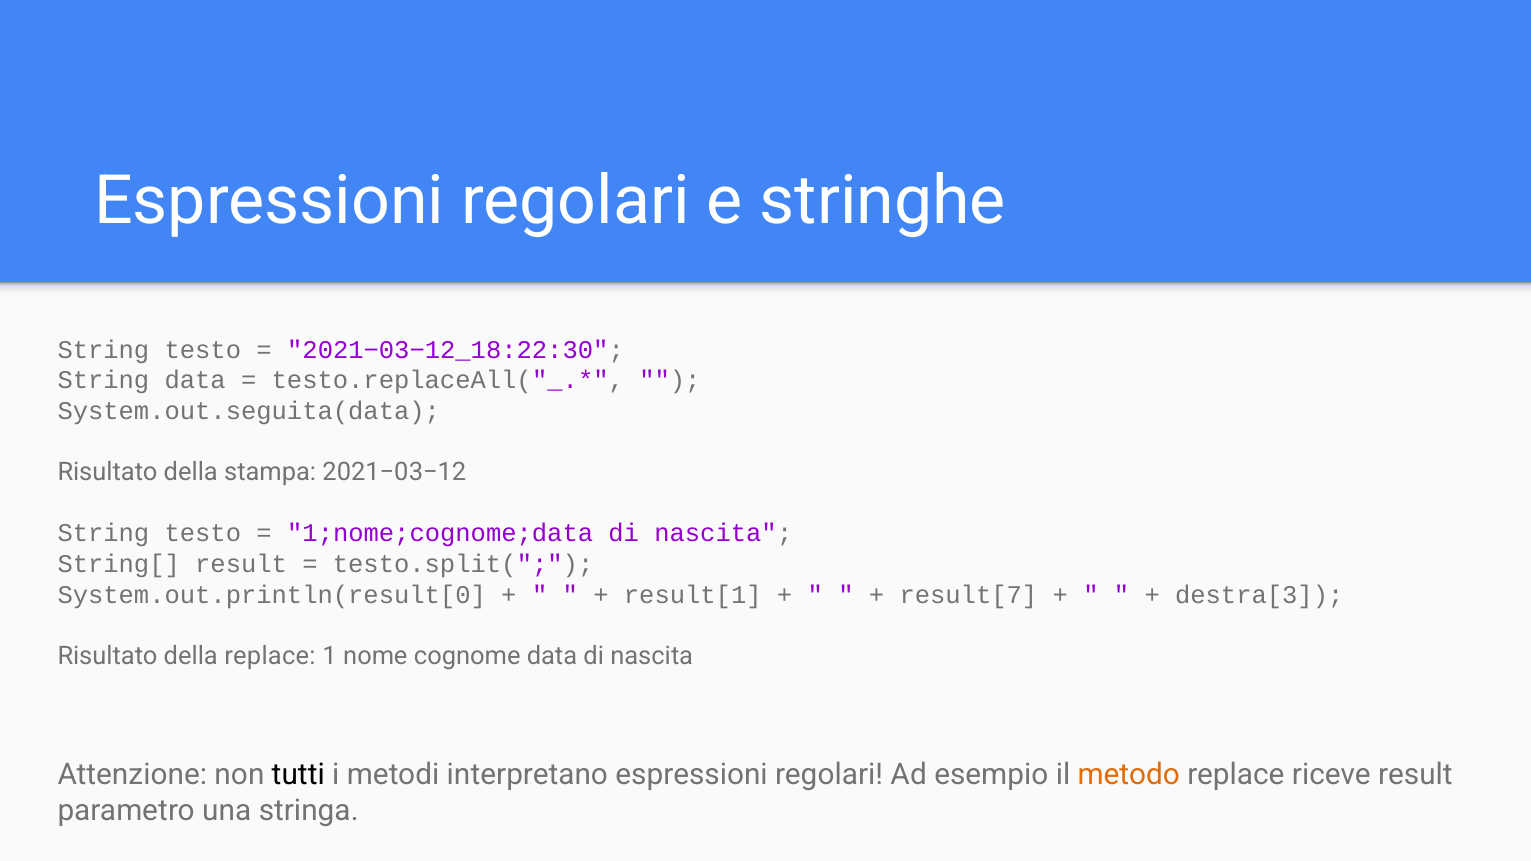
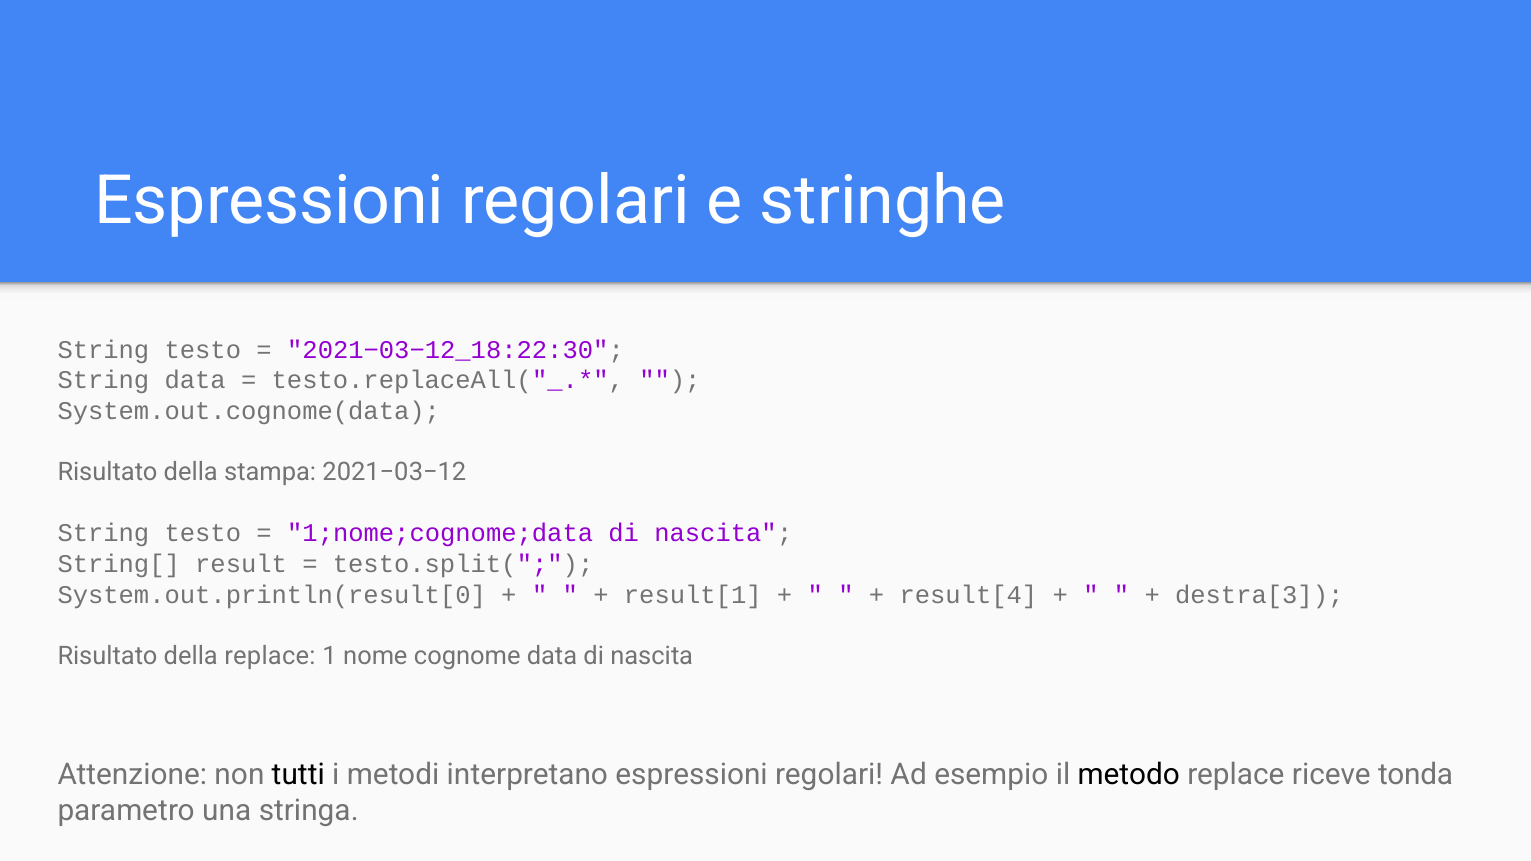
System.out.seguita(data: System.out.seguita(data -> System.out.cognome(data (249, 411)
result[7: result[7 -> result[4 (968, 595)
metodo colour: orange -> black (1129, 775)
riceve result: result -> tonda (1416, 775)
